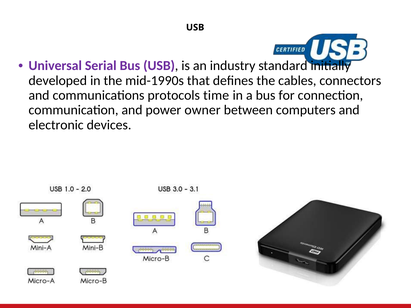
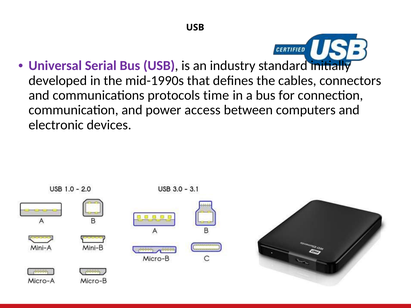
owner: owner -> access (203, 110)
